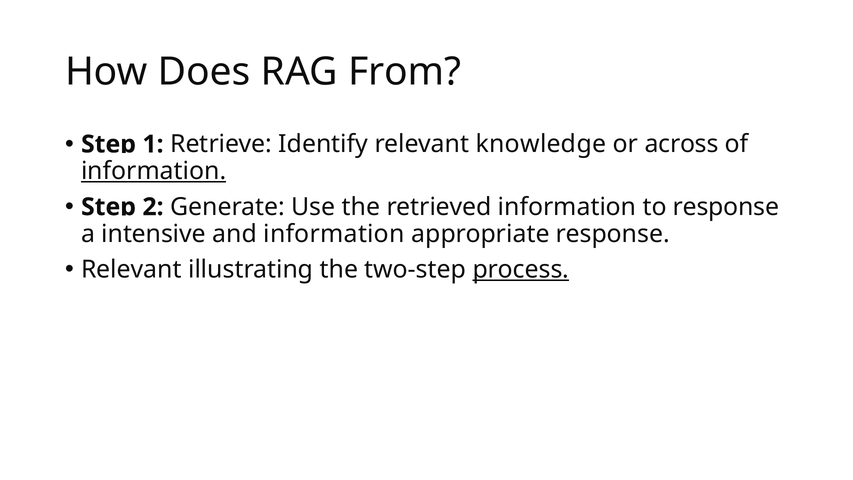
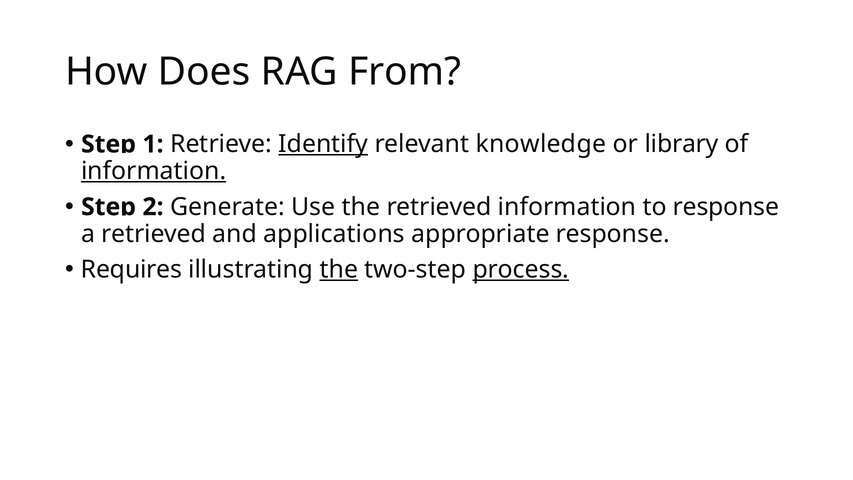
Identify underline: none -> present (323, 144)
across: across -> library (682, 144)
a intensive: intensive -> retrieved (154, 234)
and information: information -> applications (334, 234)
Relevant: Relevant -> Requires (131, 269)
the underline: none -> present (339, 269)
